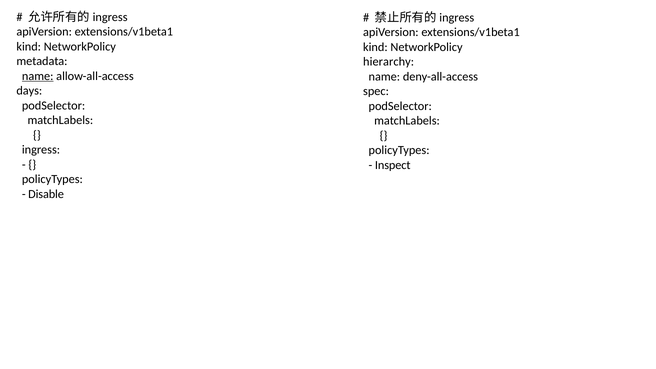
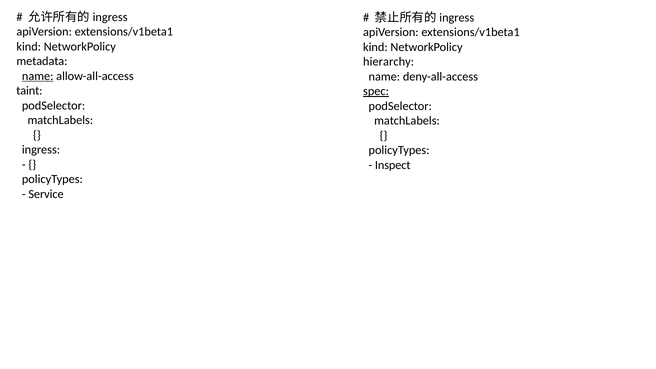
days: days -> taint (29, 91)
spec underline: none -> present (376, 91)
Disable: Disable -> Service (46, 194)
